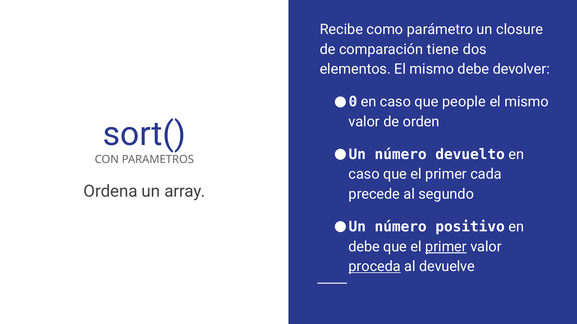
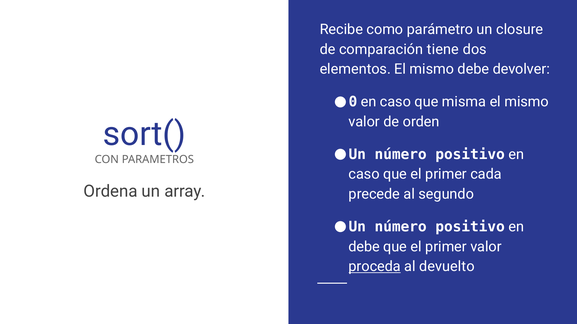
people: people -> misma (464, 102)
devuelto: devuelto -> positivo (470, 155)
primer underline: present -> none (446, 247)
devuelve: devuelve -> devuelto (447, 267)
